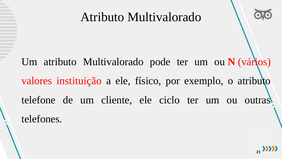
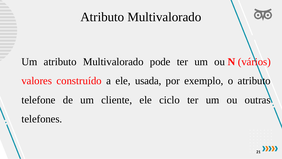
instituição: instituição -> construído (79, 81)
físico: físico -> usada (148, 81)
